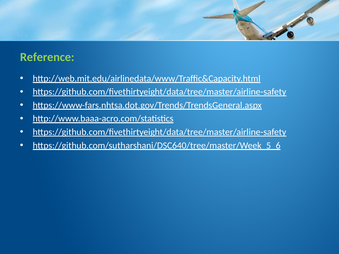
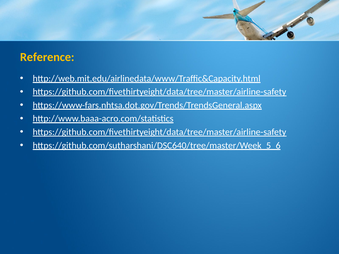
Reference colour: light green -> yellow (47, 57)
